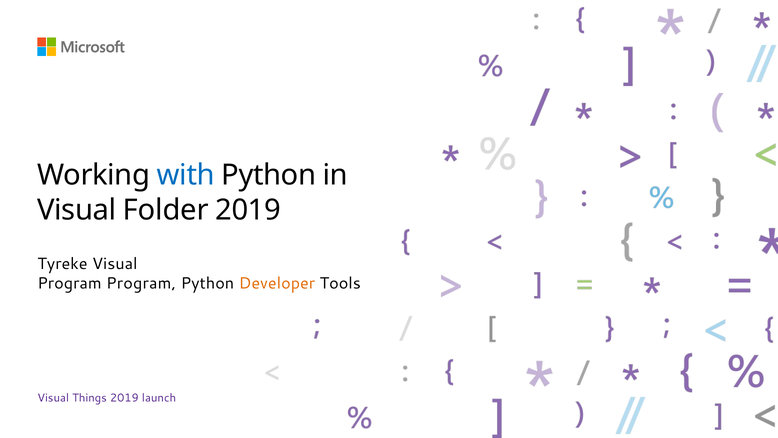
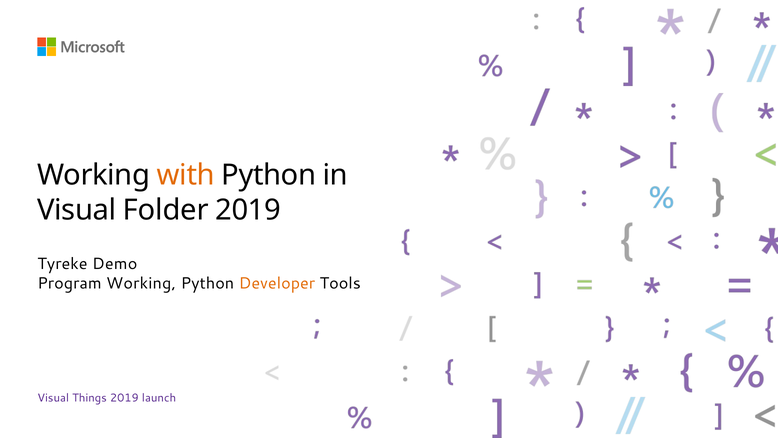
with colour: blue -> orange (186, 175)
Tyreke Visual: Visual -> Demo (115, 264)
Program Program: Program -> Working (141, 283)
